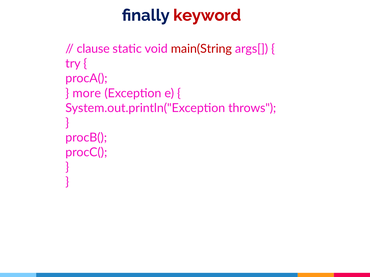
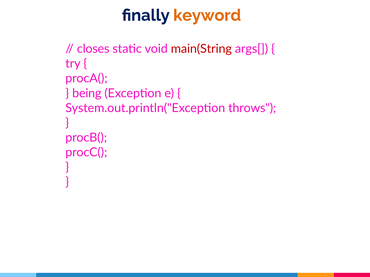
keyword colour: red -> orange (207, 15)
clause: clause -> closes (93, 49)
more: more -> being (87, 93)
